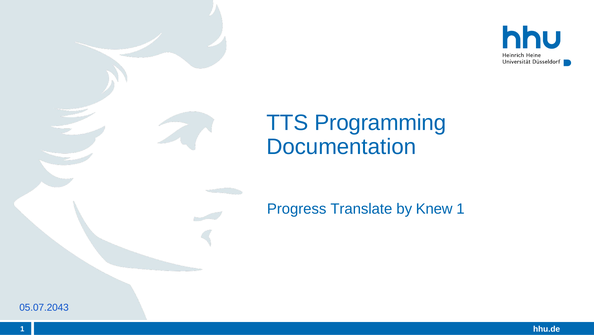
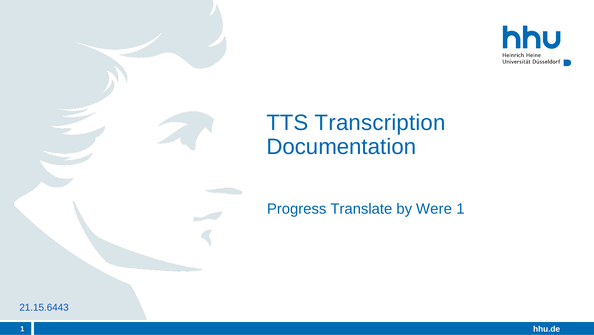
Programming: Programming -> Transcription (380, 123)
Knew: Knew -> Were (434, 209)
05.07.2043: 05.07.2043 -> 21.15.6443 (44, 307)
